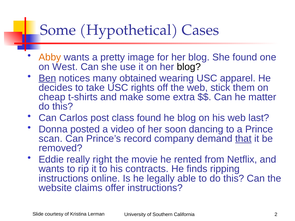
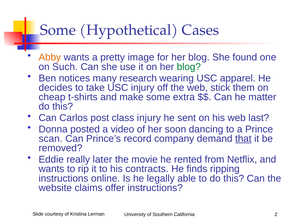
West: West -> Such (65, 67)
blog colour: black -> green (189, 67)
Ben underline: present -> none (47, 78)
obtained: obtained -> research (138, 78)
USC rights: rights -> injury (143, 88)
class found: found -> injury (149, 118)
he blog: blog -> sent (187, 118)
right: right -> later (102, 160)
